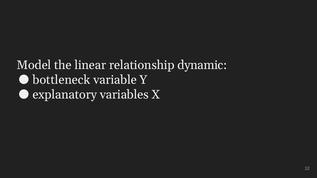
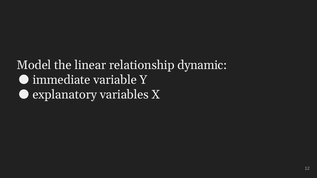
bottleneck: bottleneck -> immediate (61, 80)
